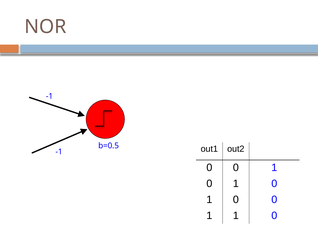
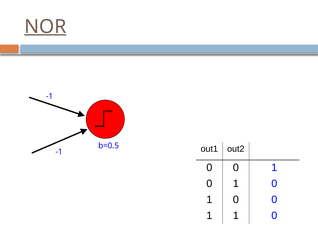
NOR underline: none -> present (45, 27)
